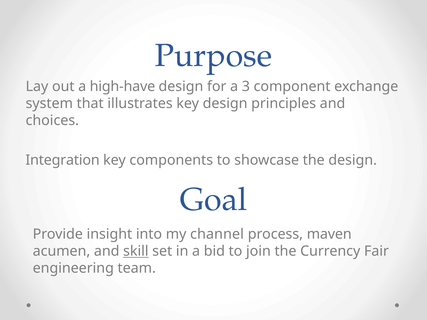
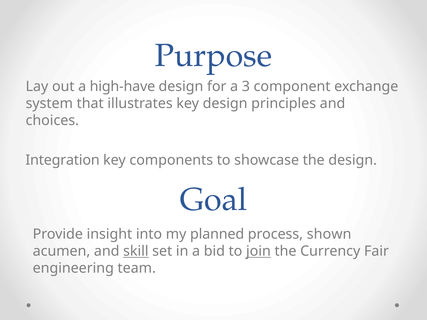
channel: channel -> planned (217, 234)
maven: maven -> shown (329, 234)
join underline: none -> present (258, 251)
